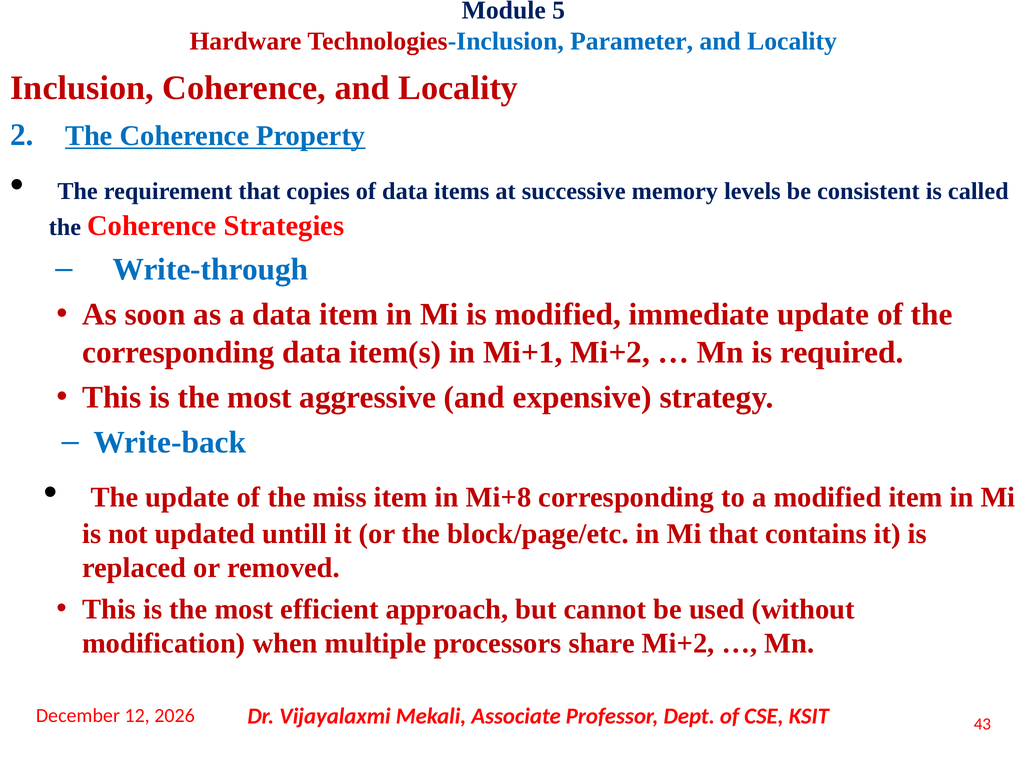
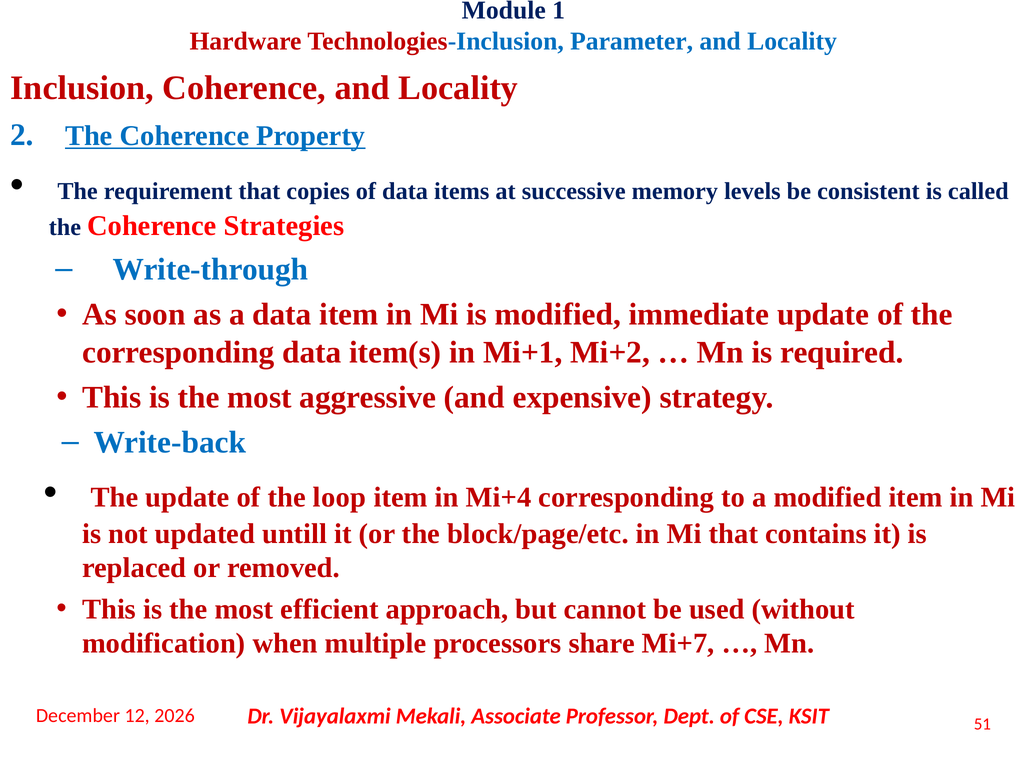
5: 5 -> 1 (559, 10)
miss: miss -> loop (340, 497)
Mi+8: Mi+8 -> Mi+4 (499, 497)
share Mi+2: Mi+2 -> Mi+7 (678, 643)
43: 43 -> 51 (982, 723)
